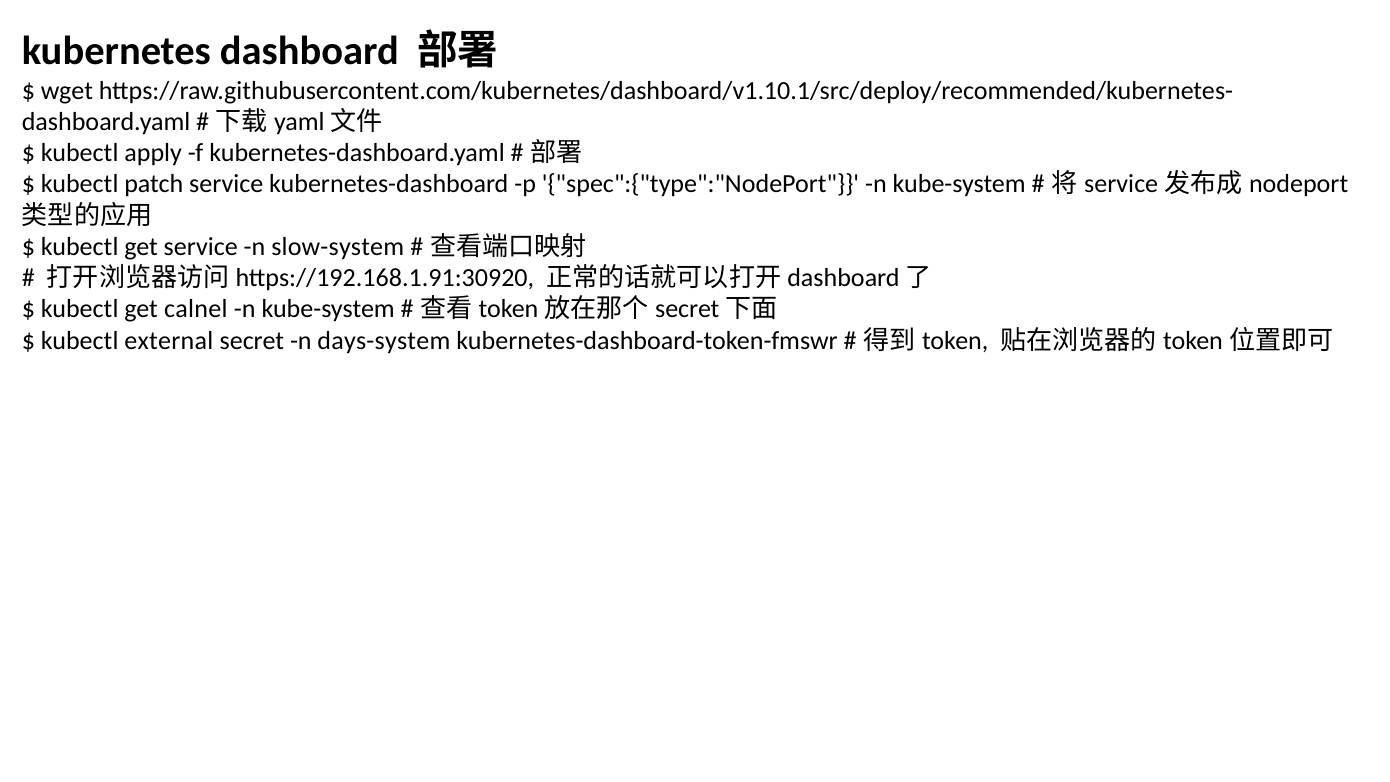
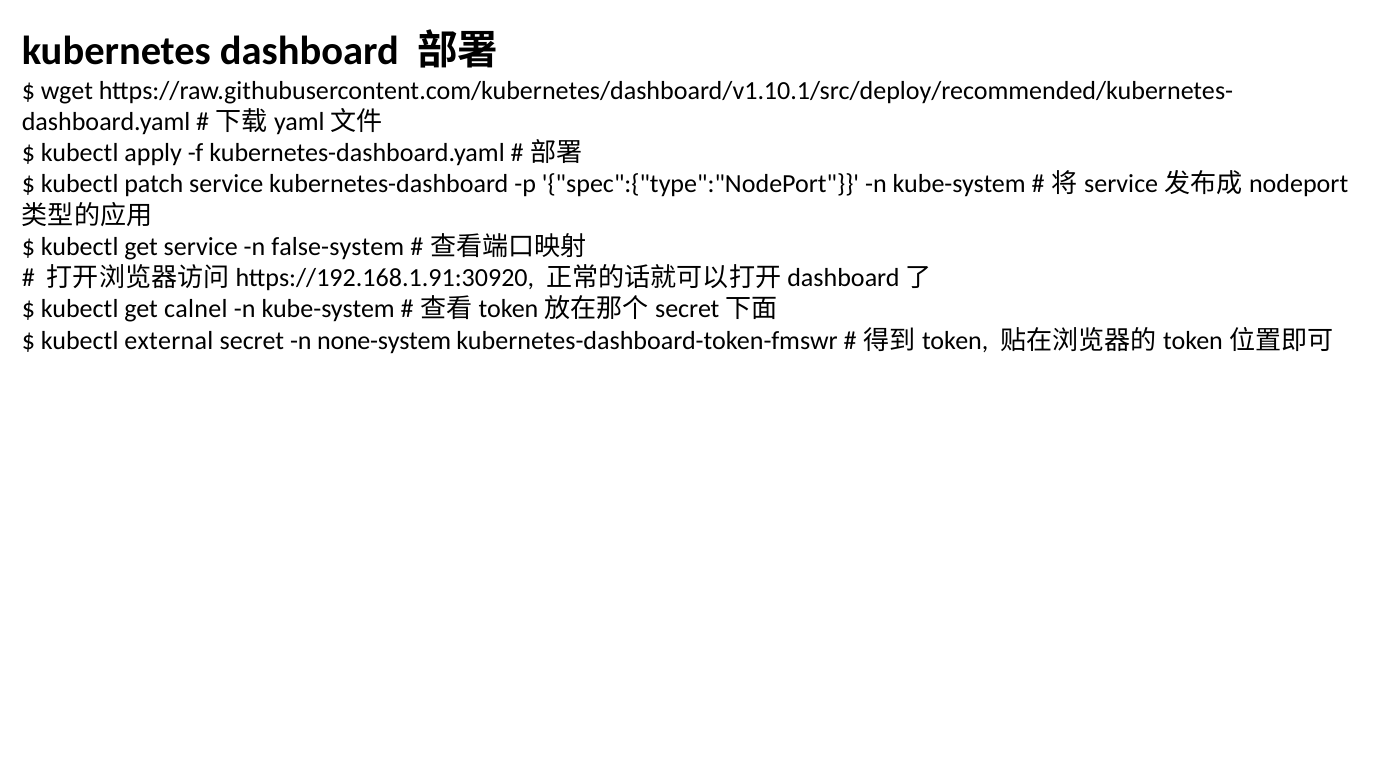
slow-system: slow-system -> false-system (338, 247)
days-system: days-system -> none-system (384, 341)
